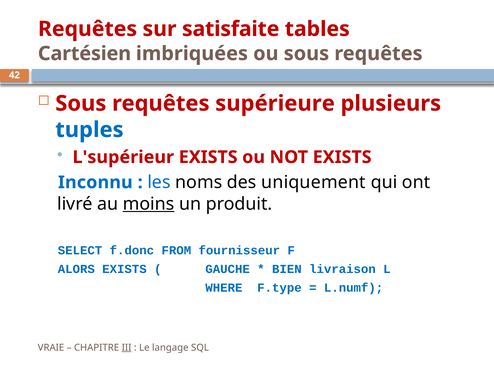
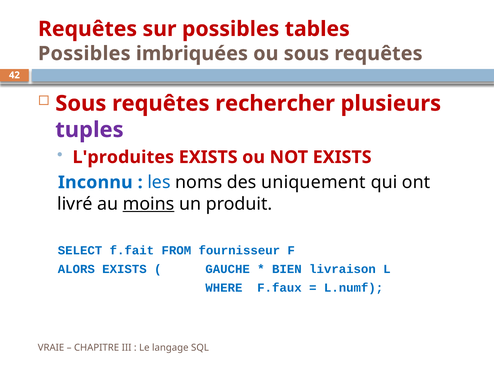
sur satisfaite: satisfaite -> possibles (231, 29)
Cartésien: Cartésien -> Possibles (84, 54)
supérieure: supérieure -> rechercher (275, 104)
tuples colour: blue -> purple (89, 130)
L'supérieur: L'supérieur -> L'produites (123, 157)
f.donc: f.donc -> f.fait (132, 251)
F.type: F.type -> F.faux (279, 288)
III underline: present -> none (127, 348)
